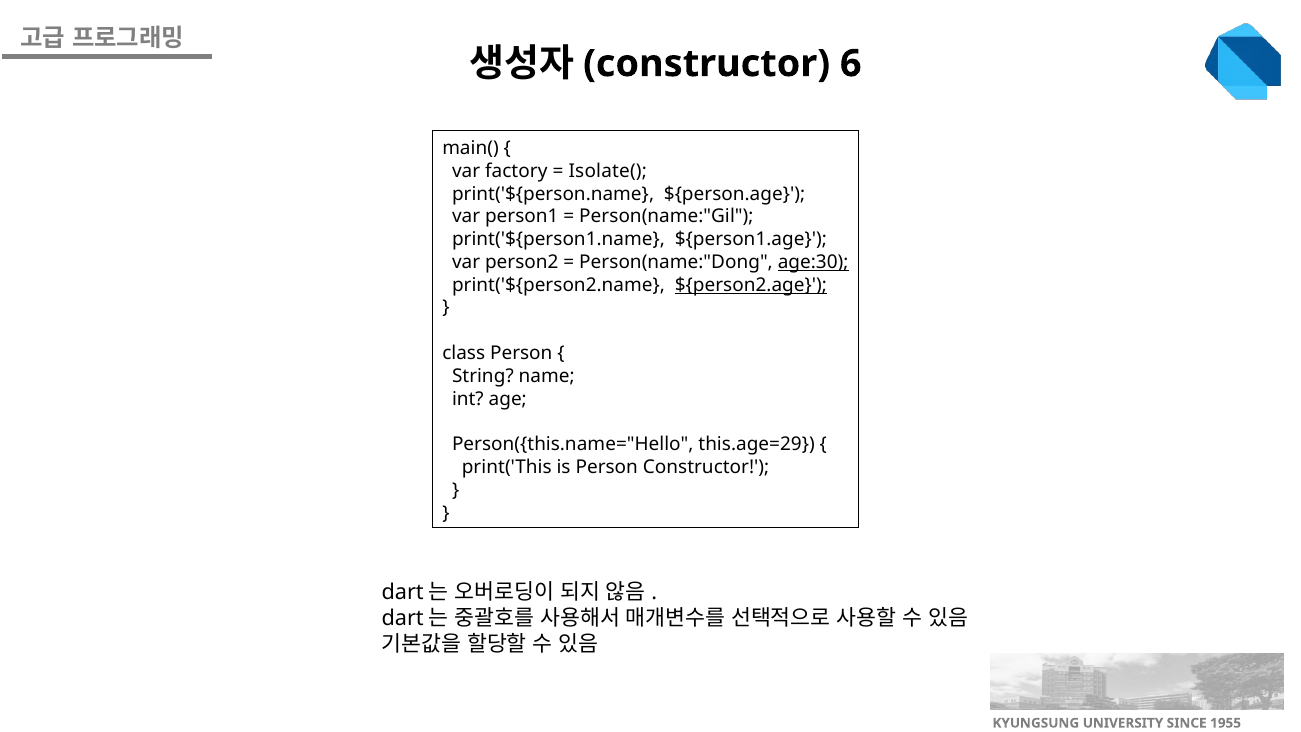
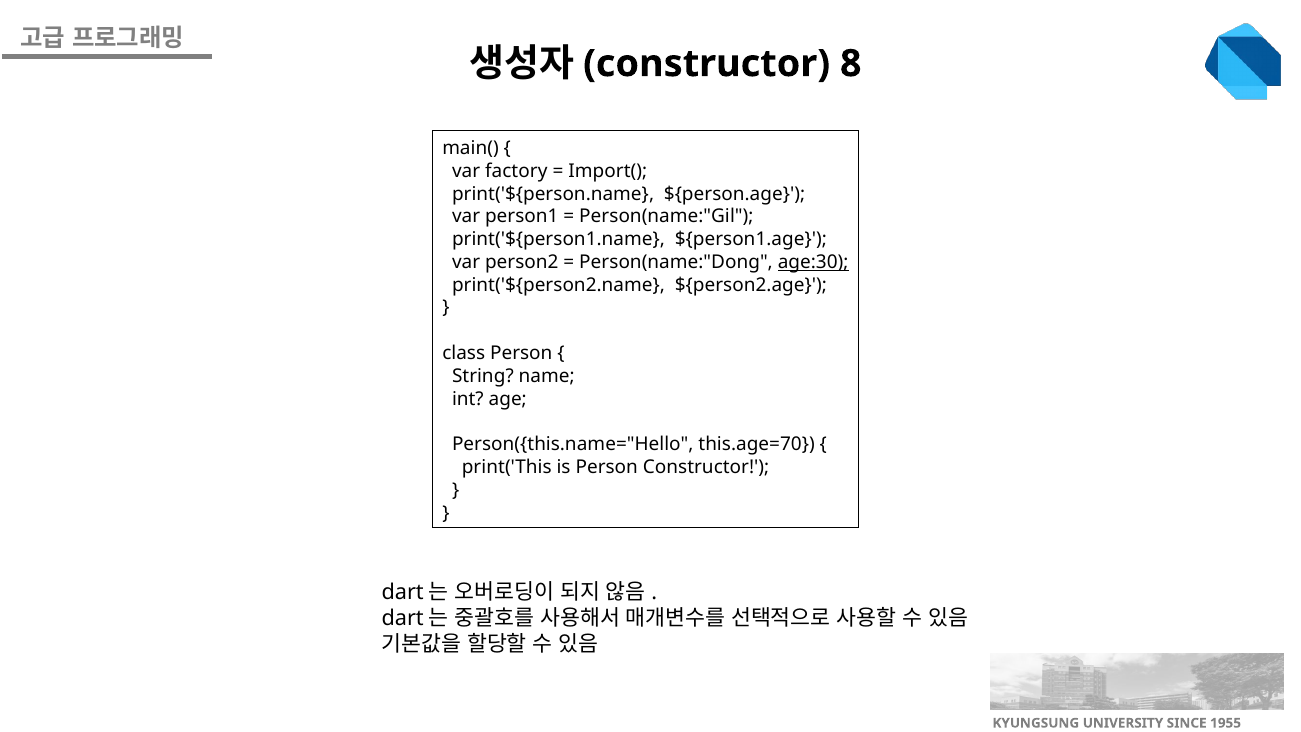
6: 6 -> 8 (851, 64)
Isolate(: Isolate( -> Import( (608, 171)
${person2.age underline: present -> none (751, 285)
this.age=29: this.age=29 -> this.age=70 (757, 444)
